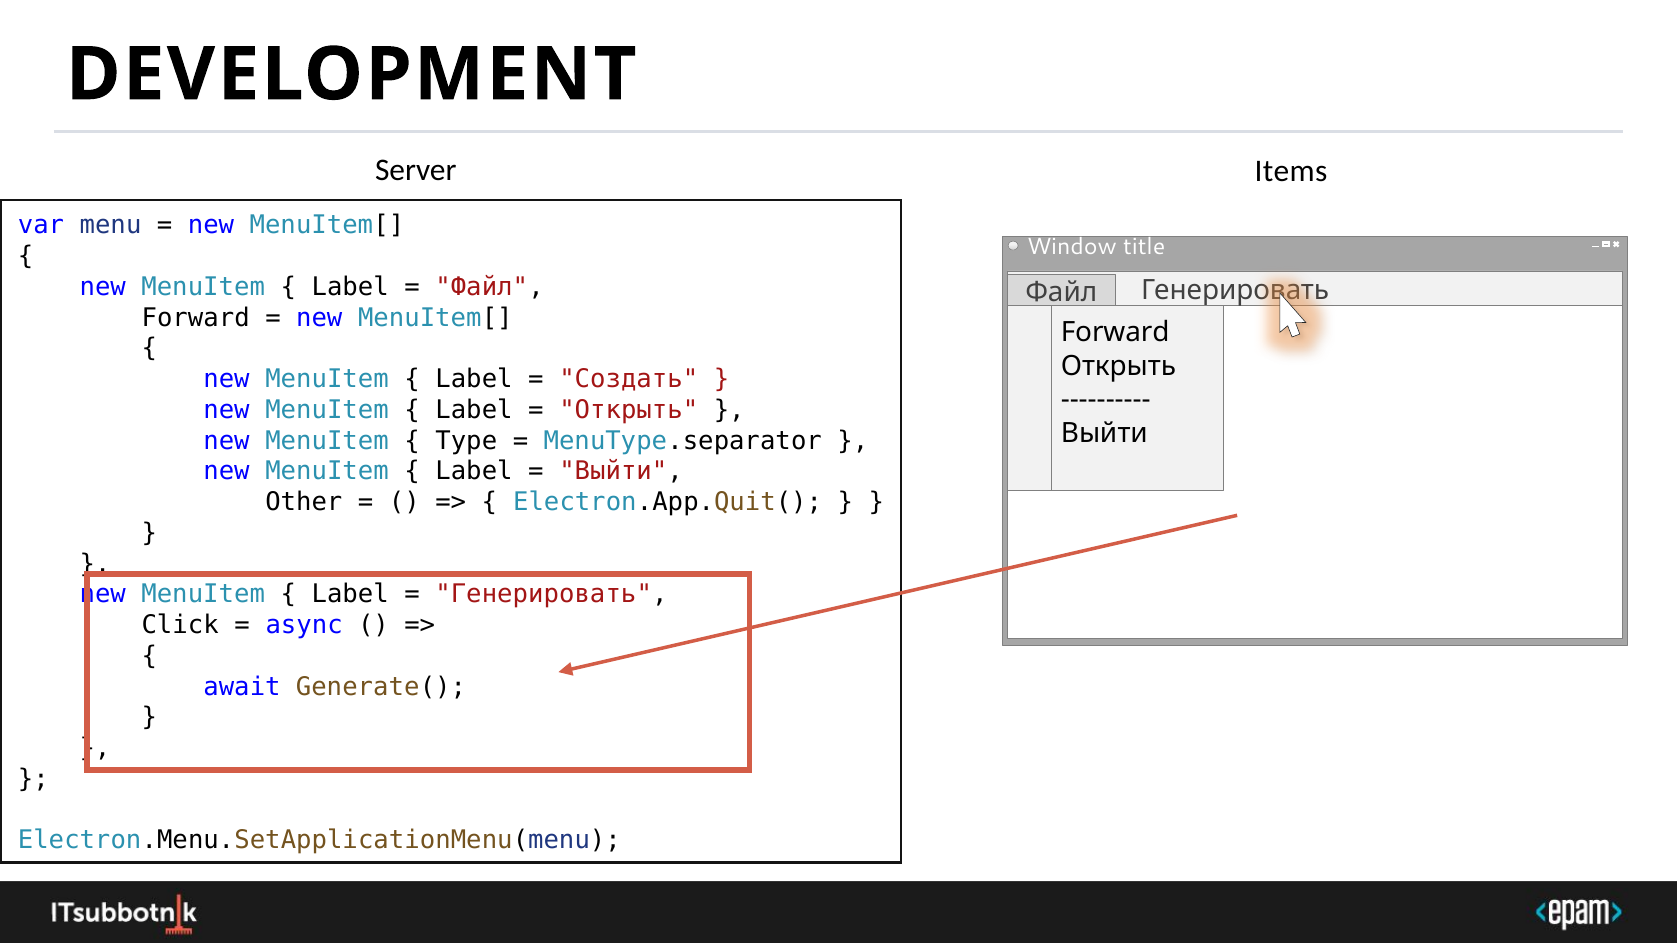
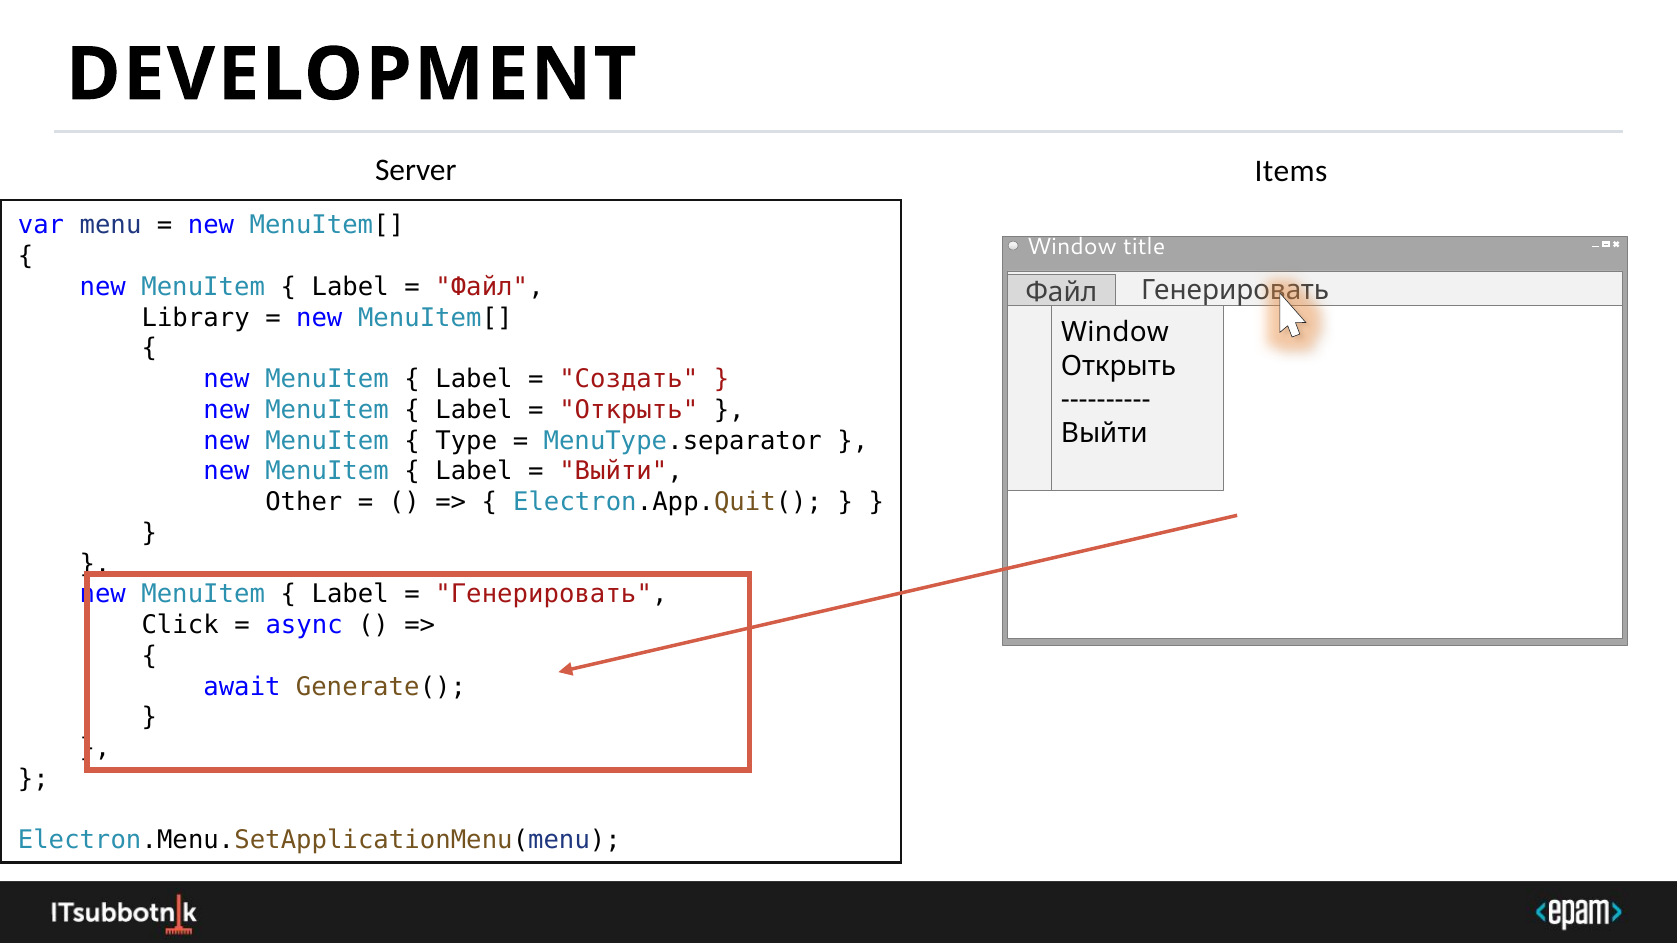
Forward: Forward -> Library (196, 318)
Forward: Forward -> Window (1115, 333)
